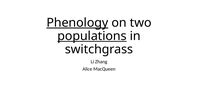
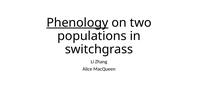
populations underline: present -> none (92, 36)
